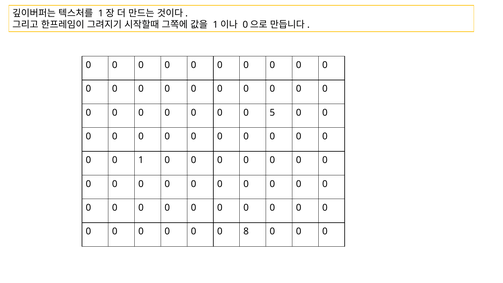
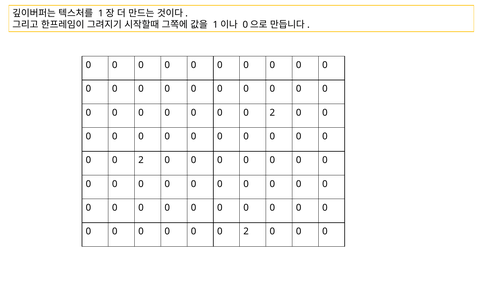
5: 5 -> 2 (272, 113)
1: 1 -> 2 (141, 160)
8: 8 -> 2 (246, 231)
